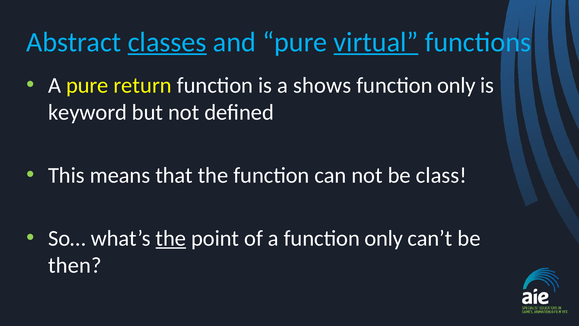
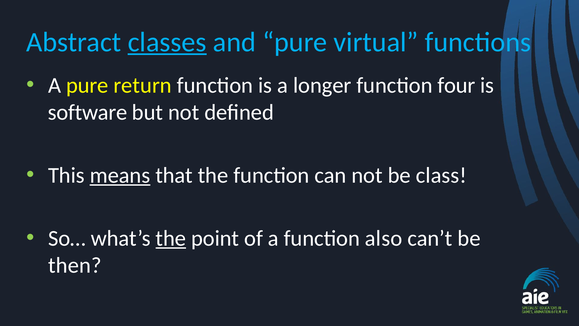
virtual underline: present -> none (376, 42)
shows: shows -> longer (322, 85)
only: only -> four (456, 85)
keyword: keyword -> software (88, 112)
means underline: none -> present (120, 175)
a function only: only -> also (384, 238)
